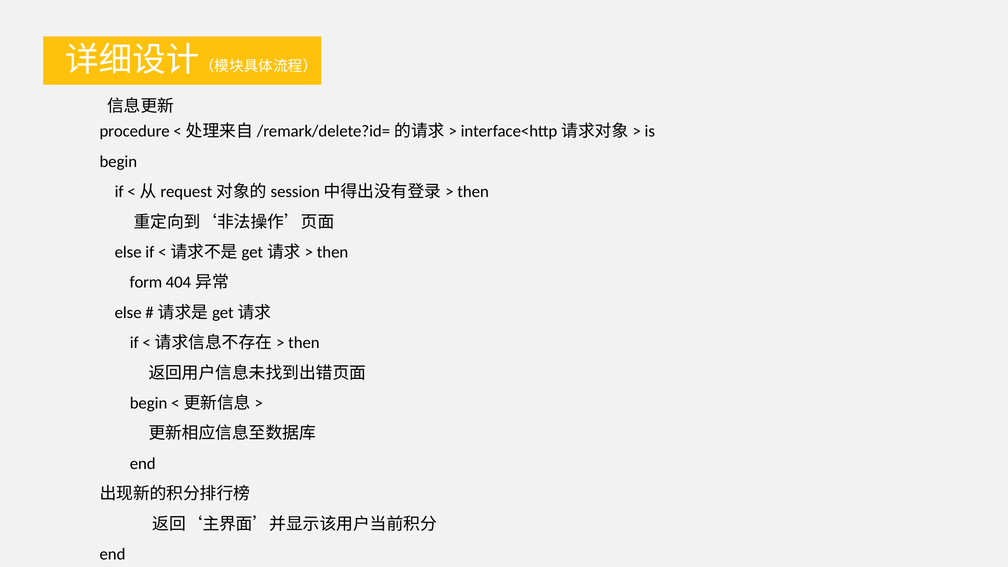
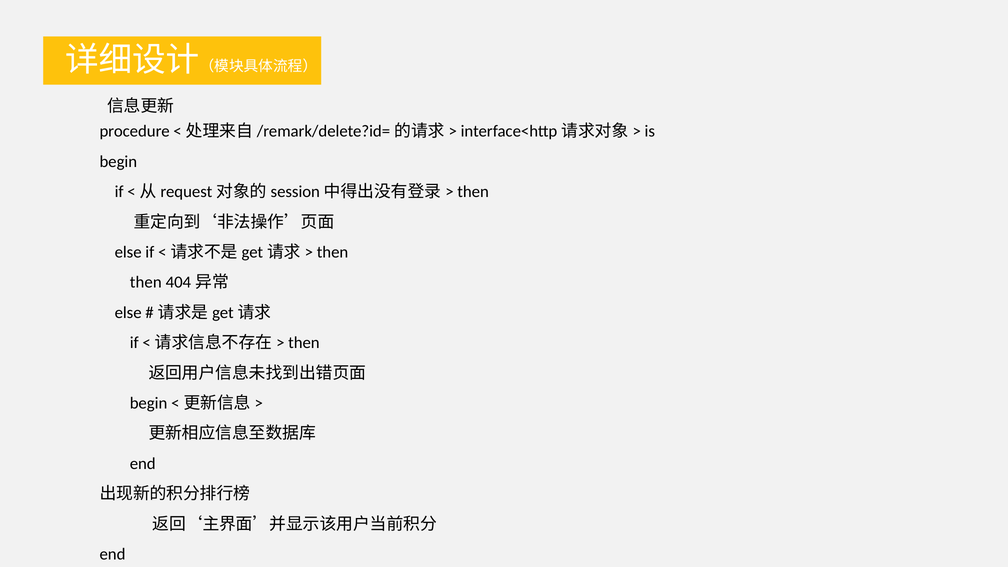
form: form -> then (146, 282)
